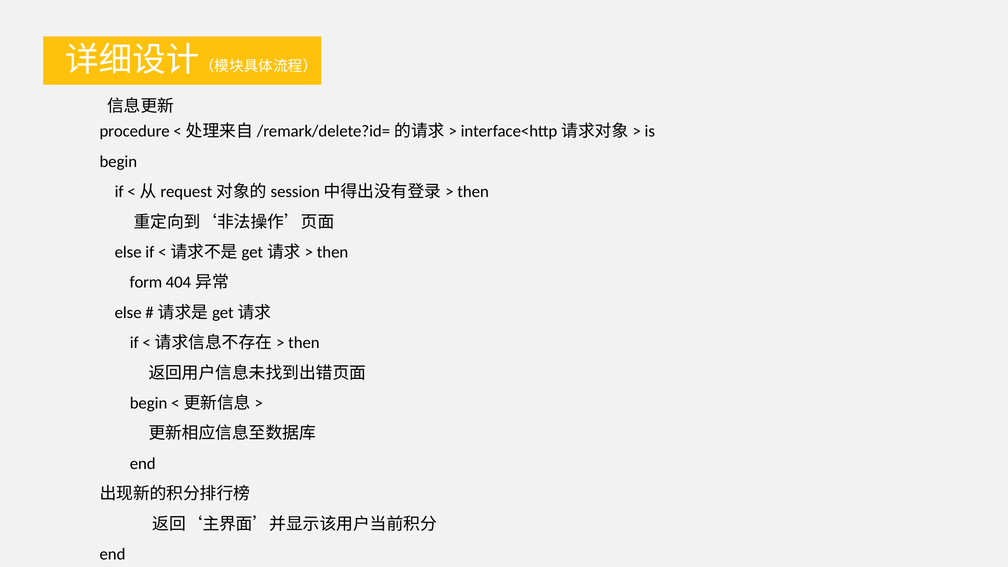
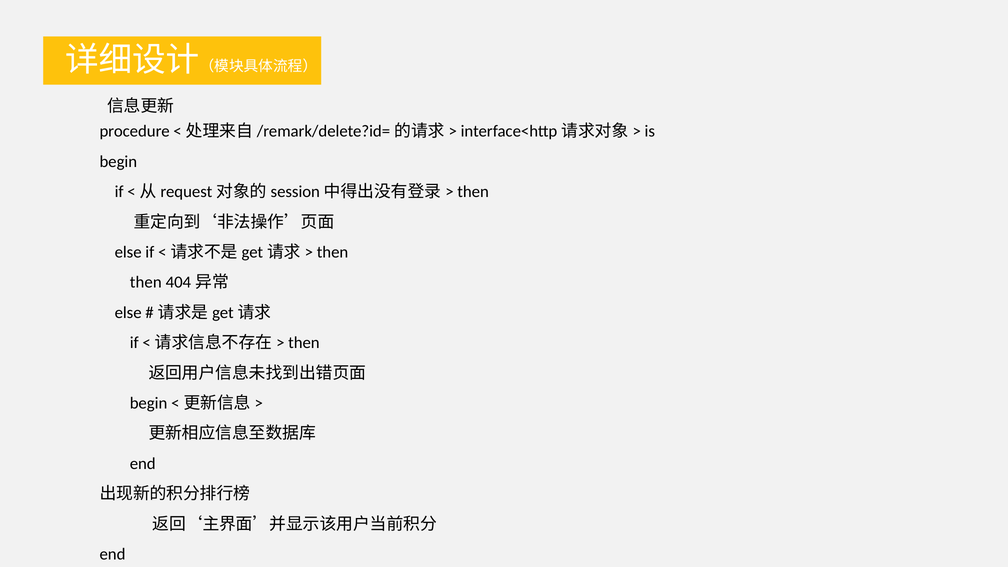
form: form -> then (146, 282)
